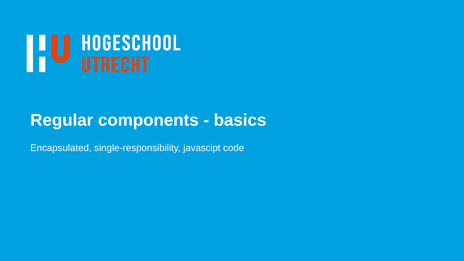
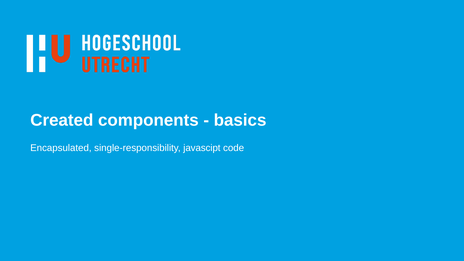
Regular: Regular -> Created (62, 120)
